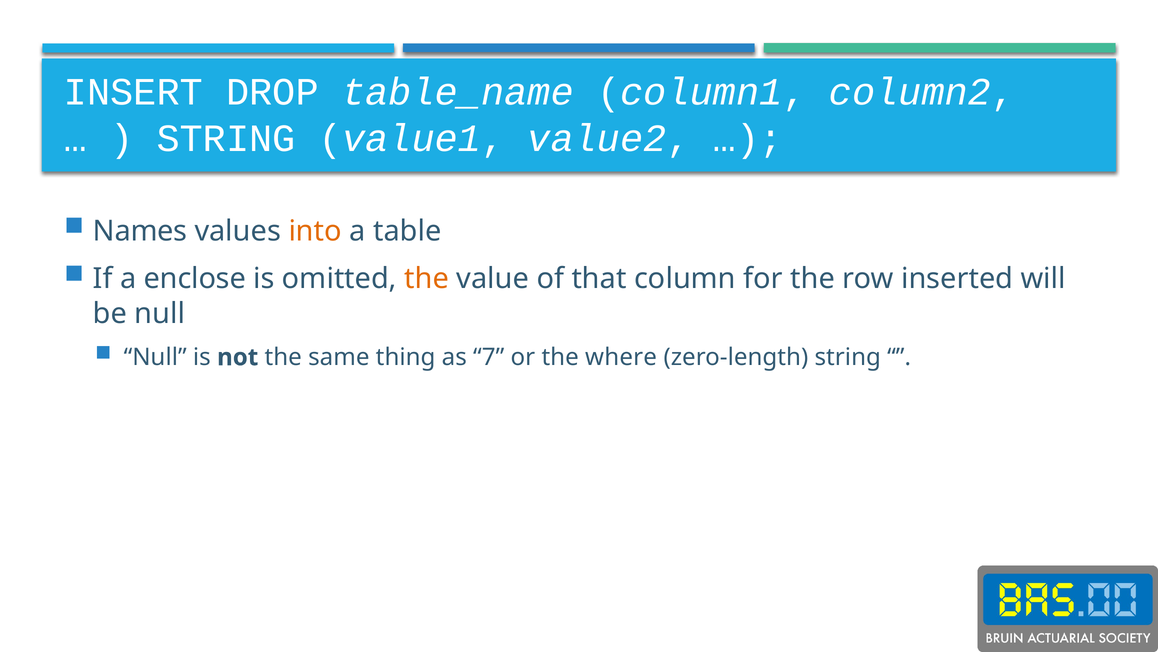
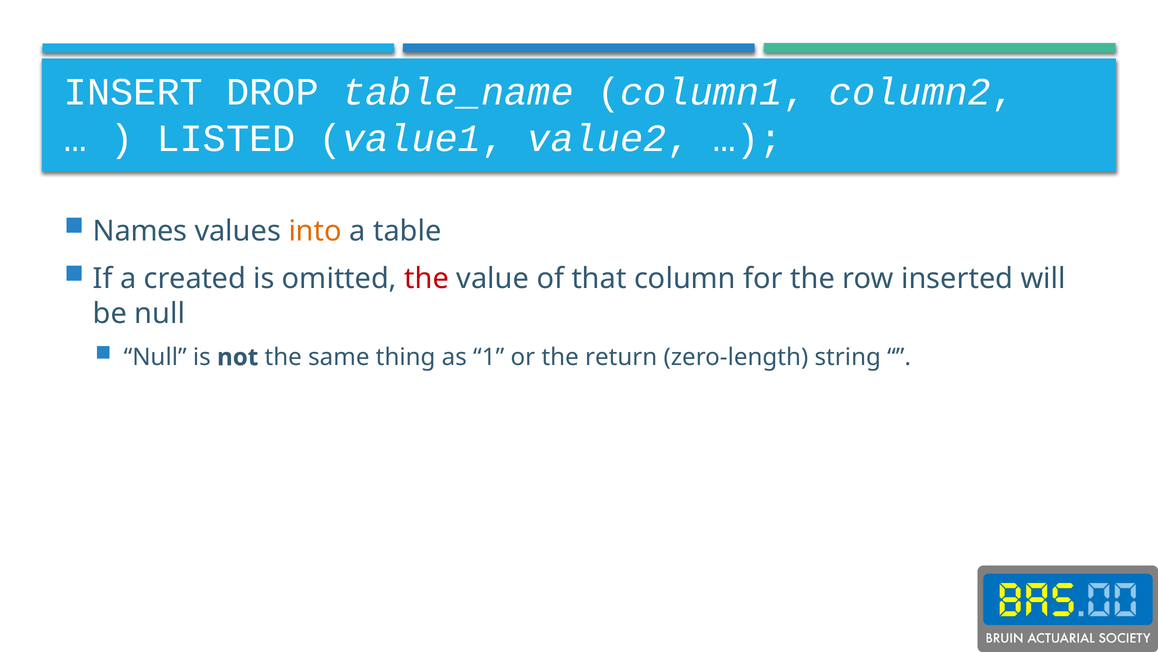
STRING: STRING -> LISTED (226, 138)
enclose: enclose -> created (195, 279)
the colour: orange -> red (427, 279)
7: 7 -> 1 (489, 357)
where: where -> return (621, 357)
